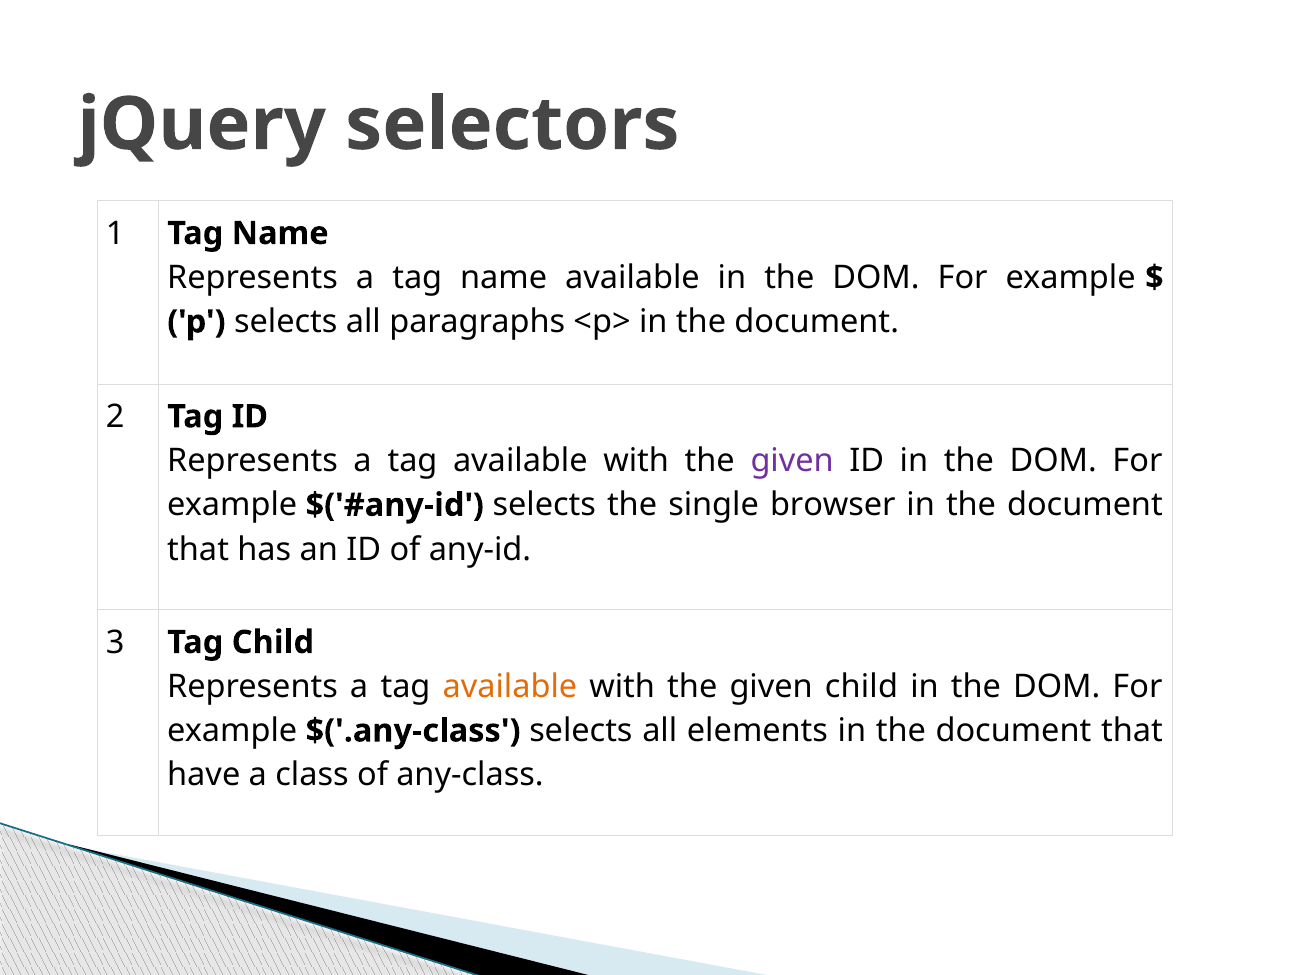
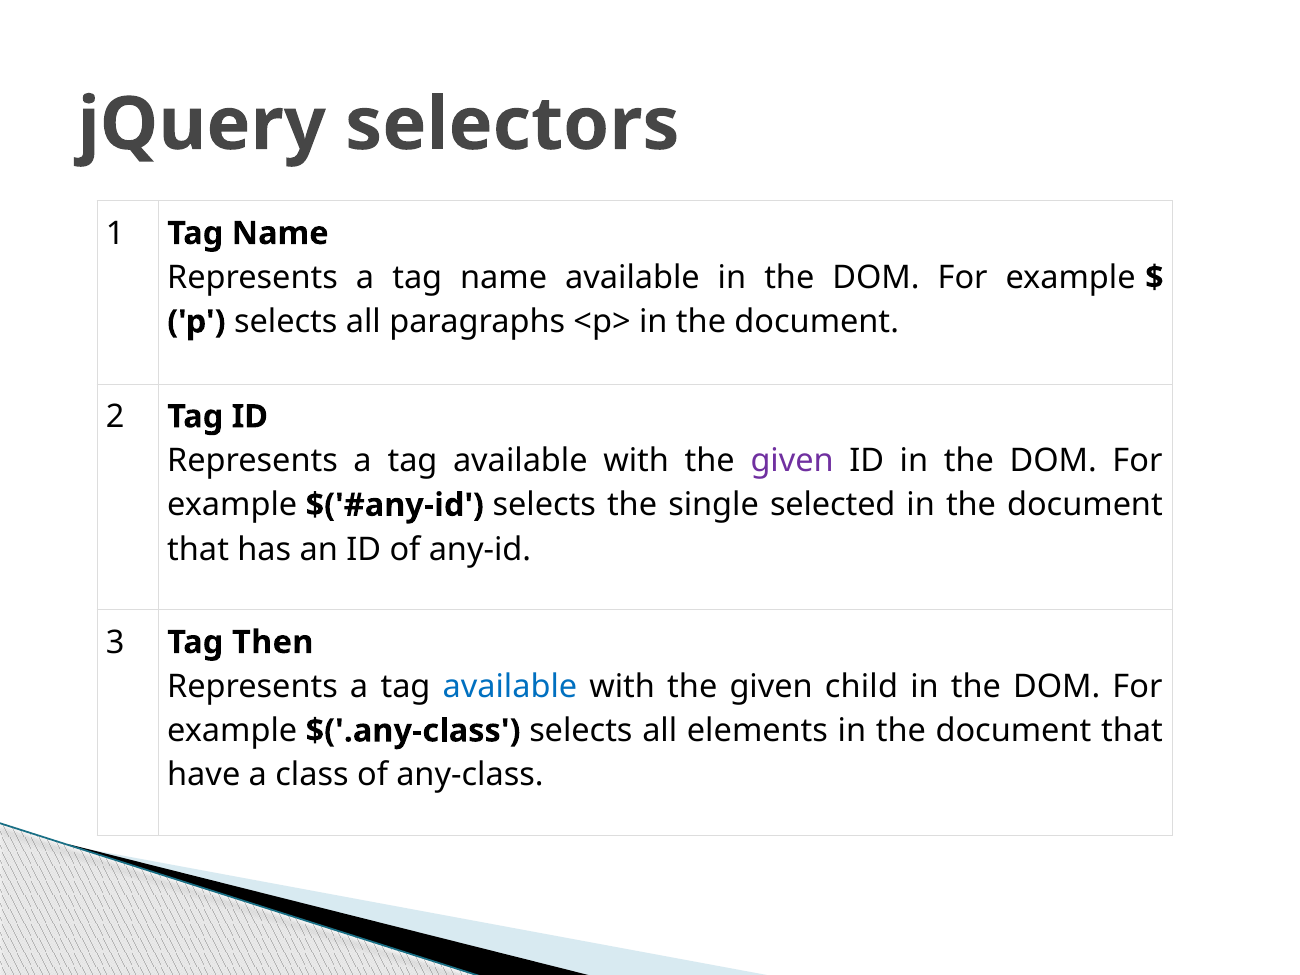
browser: browser -> selected (833, 505)
Tag Child: Child -> Then (273, 642)
available colour: orange -> blue (510, 687)
